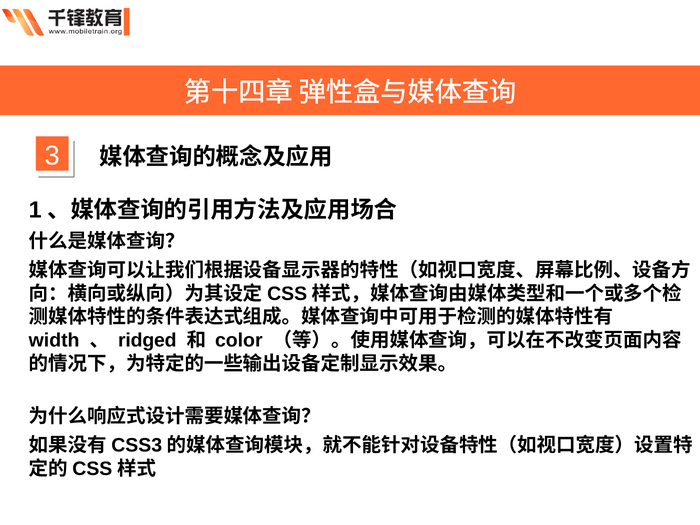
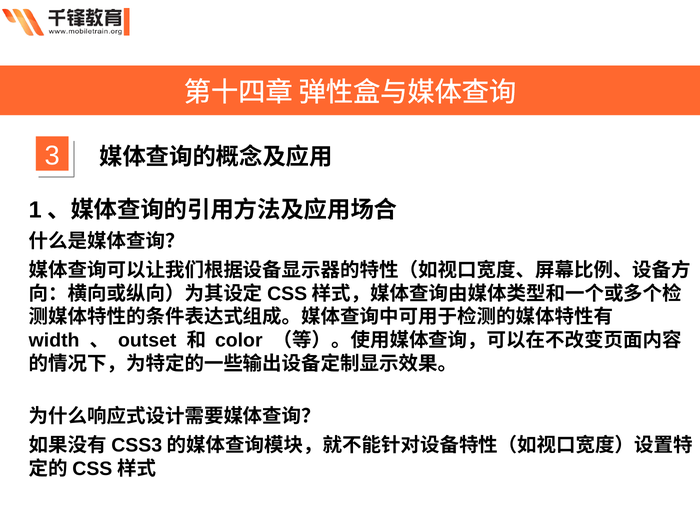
ridged: ridged -> outset (147, 340)
